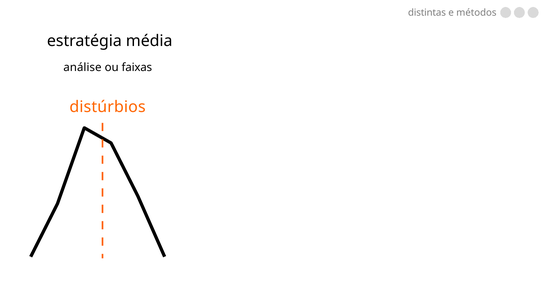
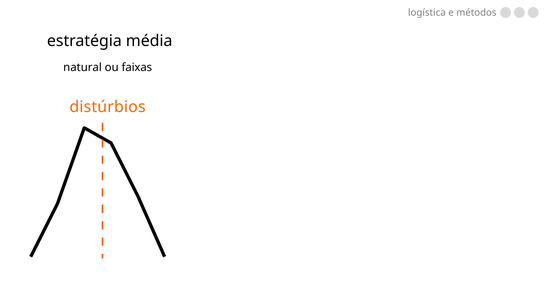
distintas: distintas -> logística (427, 13)
análise: análise -> natural (83, 67)
